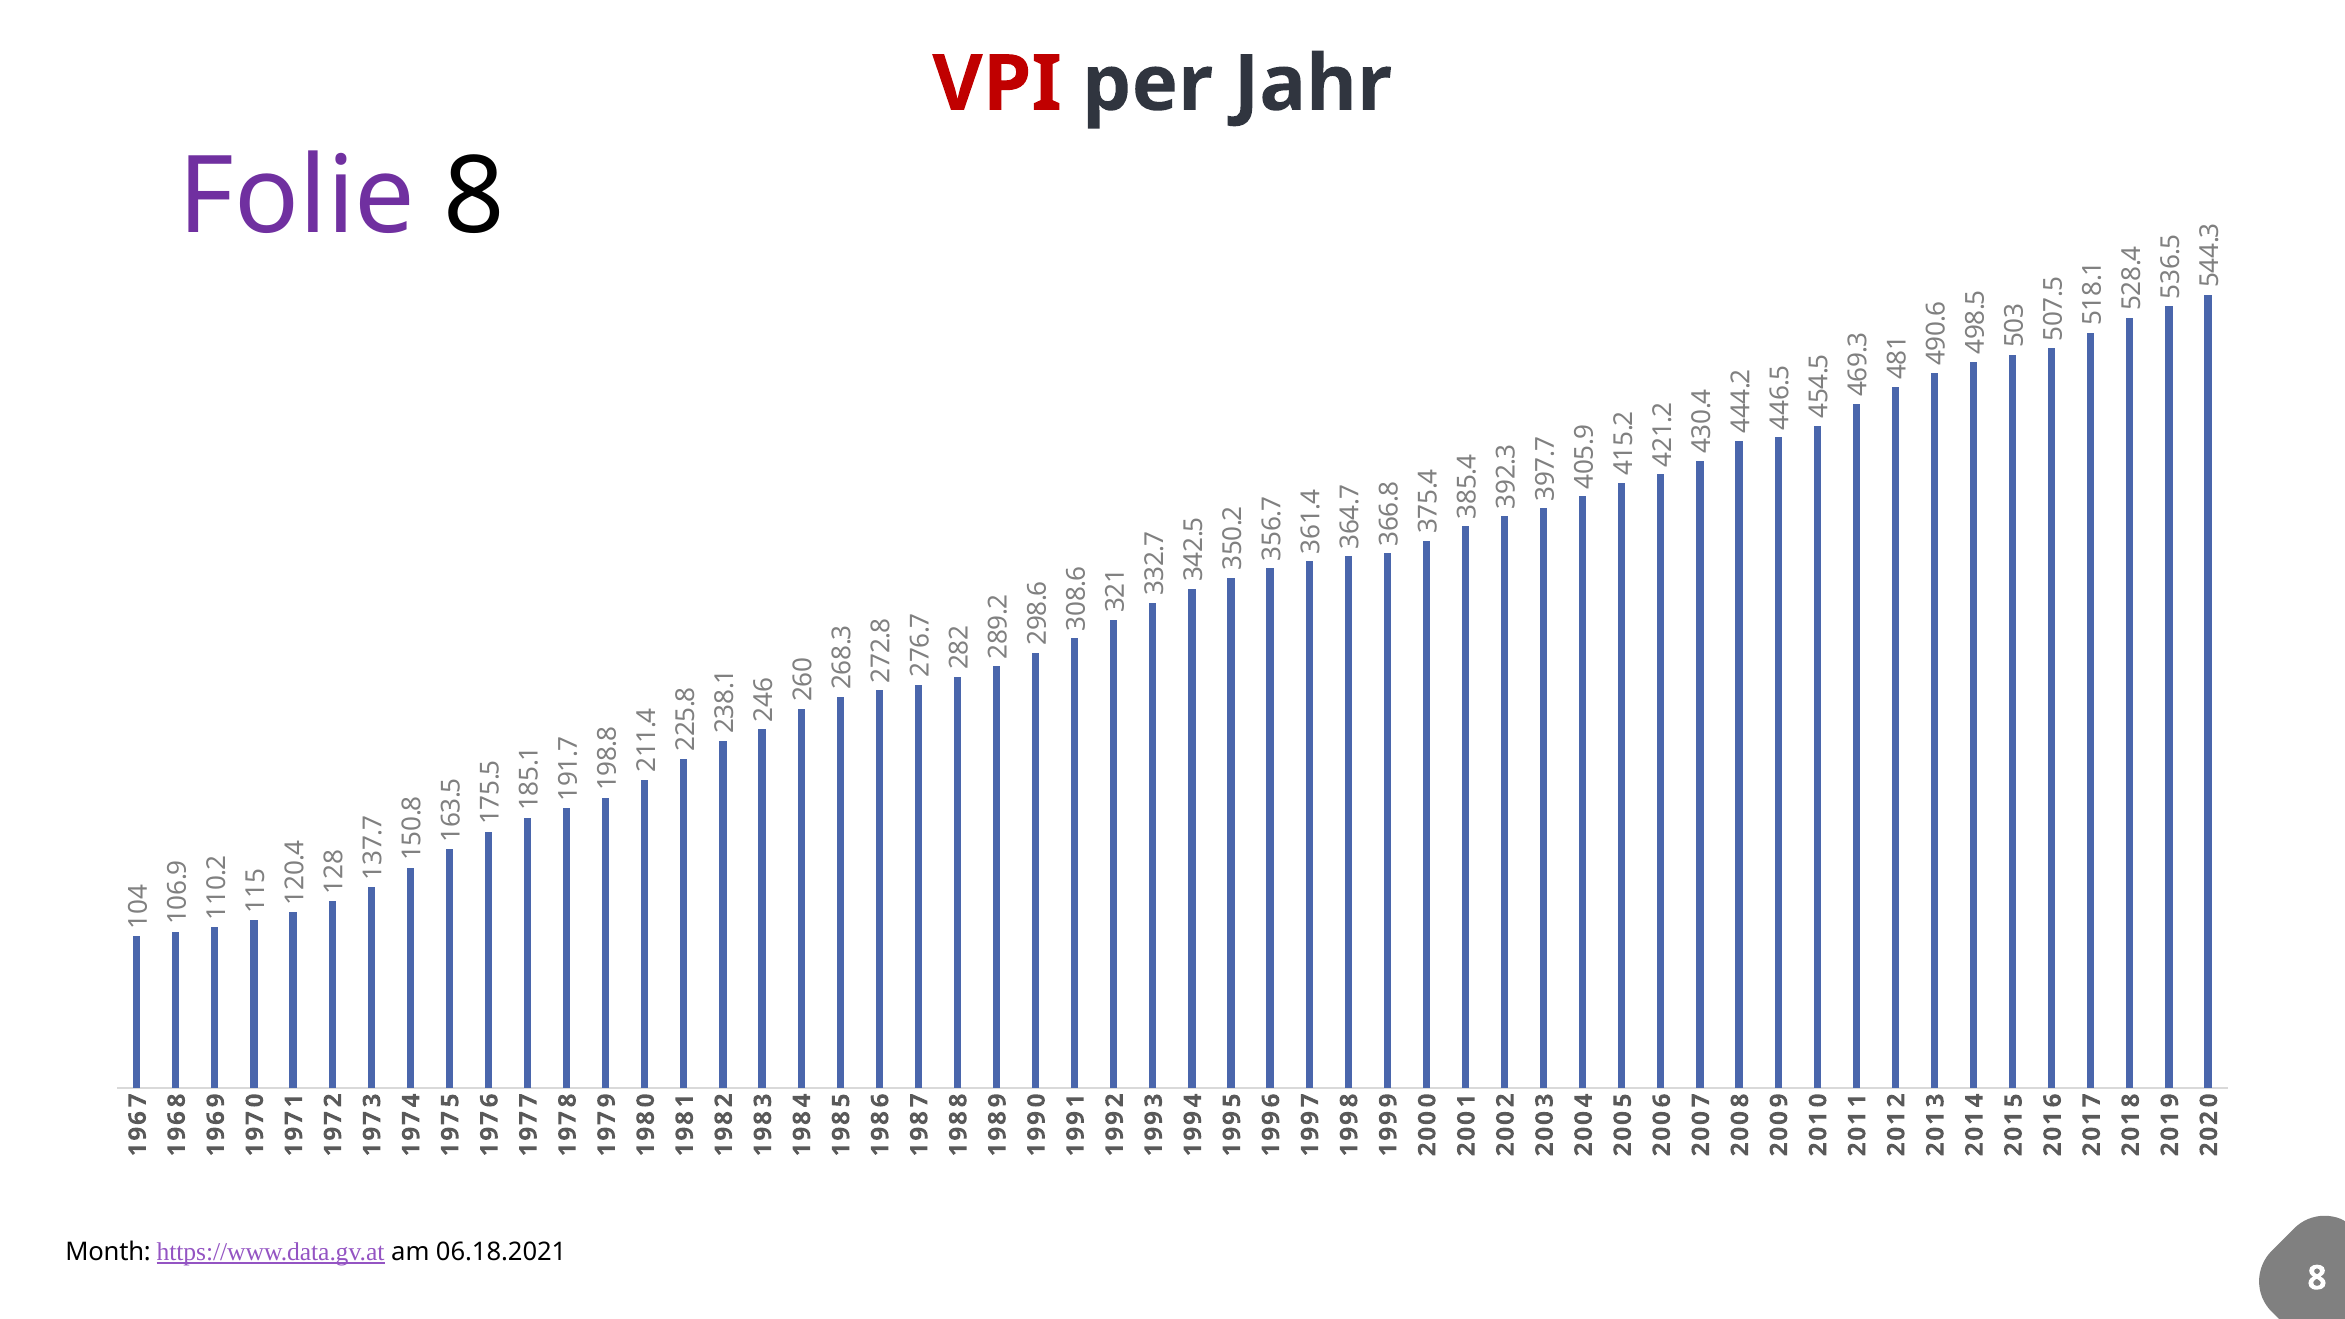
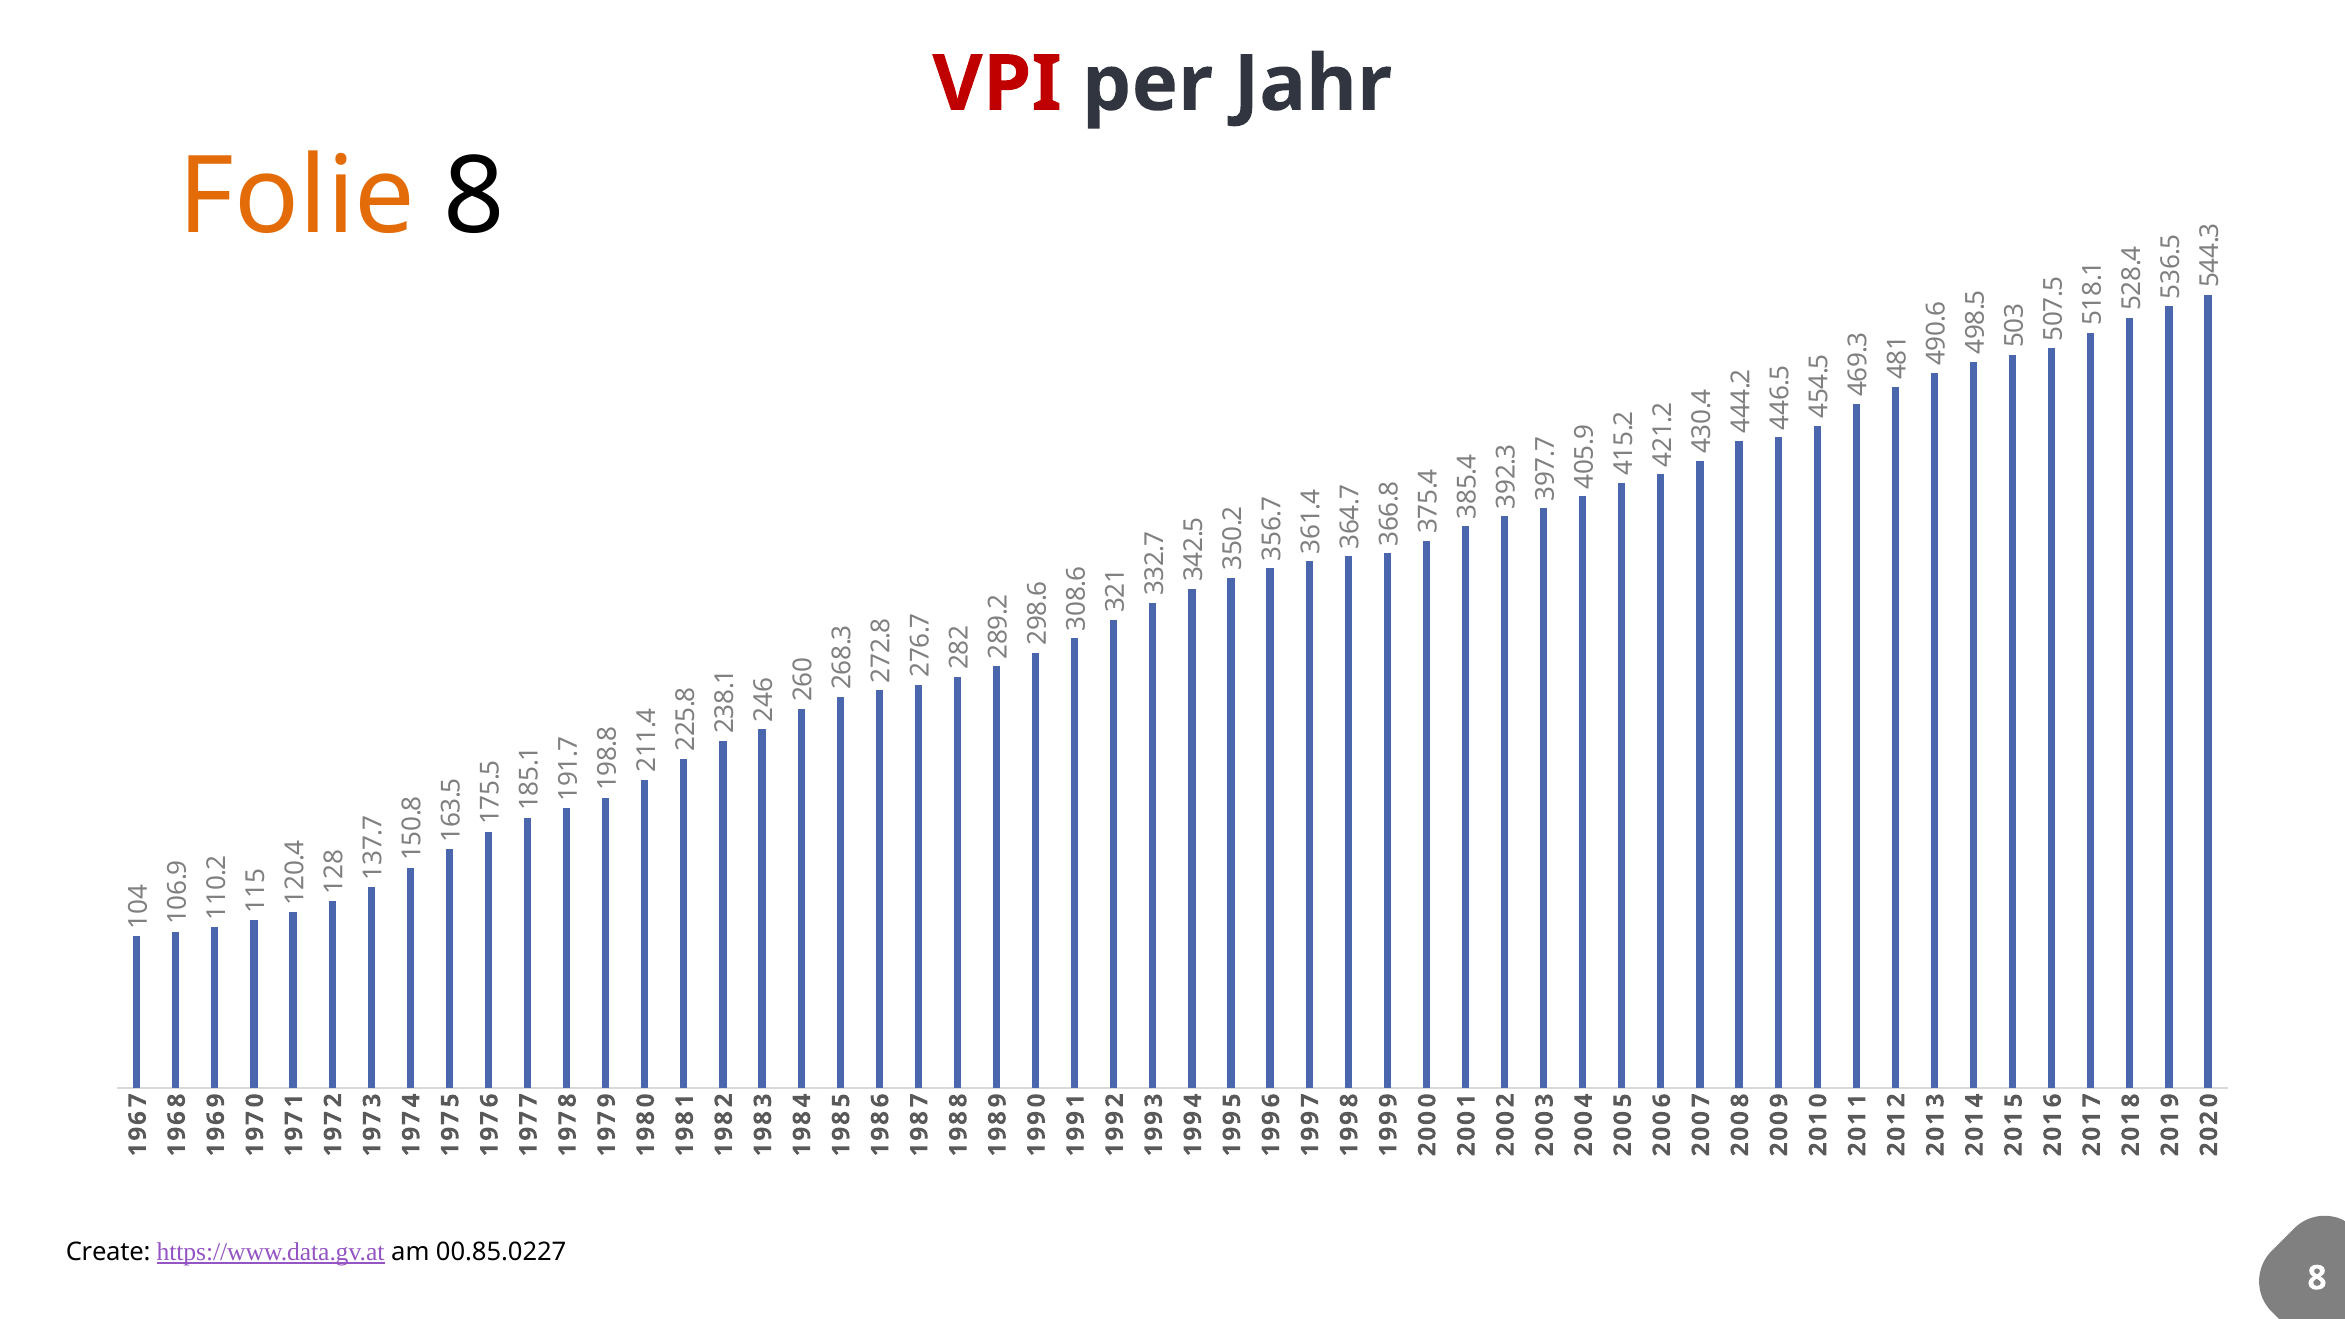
Folie colour: purple -> orange (297, 197)
Month: Month -> Create (108, 1252)
06.18.2021: 06.18.2021 -> 00.85.0227 (501, 1252)
